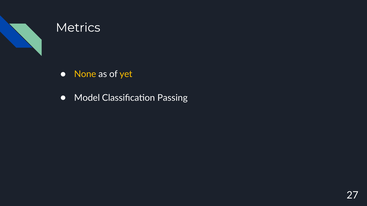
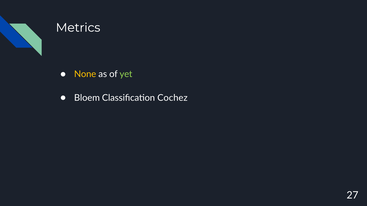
yet colour: yellow -> light green (126, 74)
Model: Model -> Bloem (87, 98)
Passing: Passing -> Cochez (172, 98)
